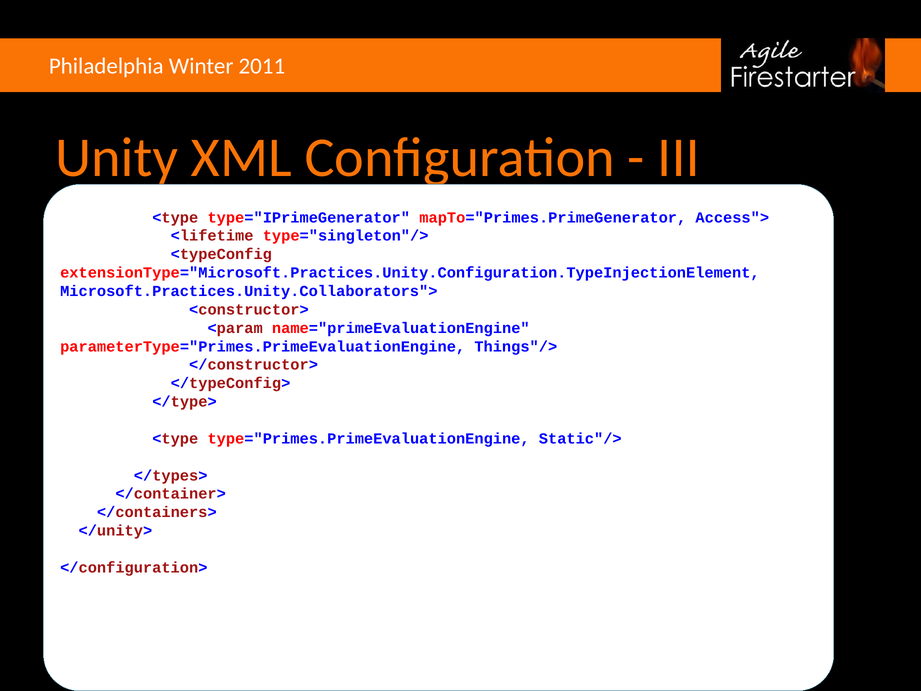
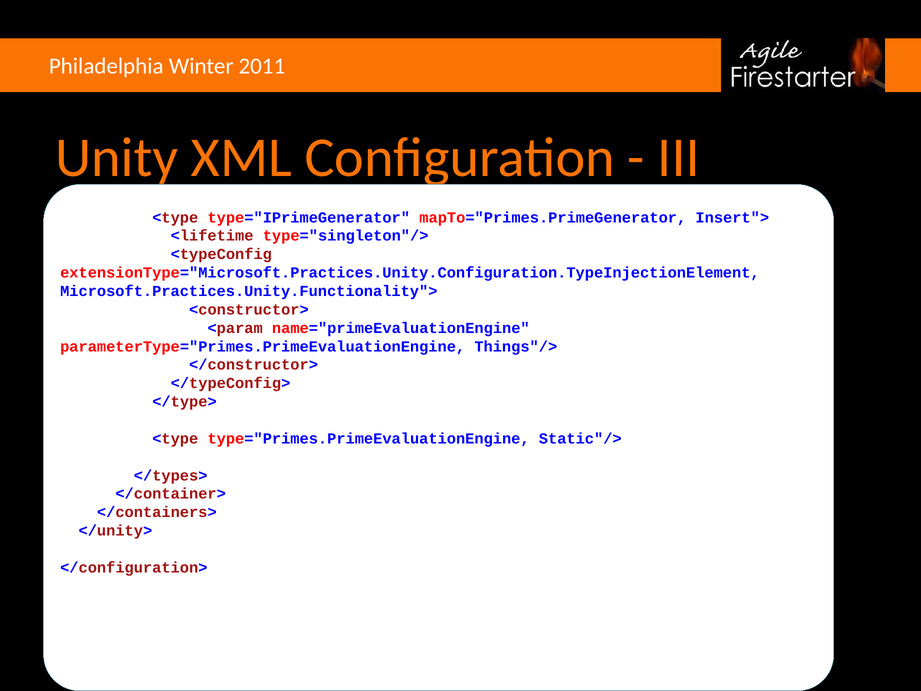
Access">: Access"> -> Insert"> (732, 217)
Microsoft.Practices.Unity.Collaborators">: Microsoft.Practices.Unity.Collaborators"> -> Microsoft.Practices.Unity.Functionality"> (249, 291)
